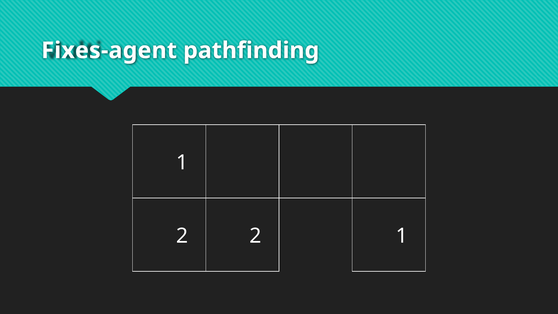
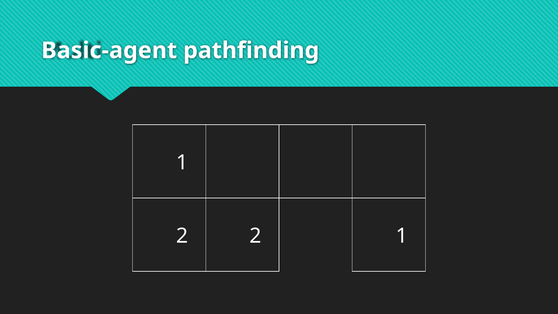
Fixes-agent: Fixes-agent -> Basic-agent (109, 50)
